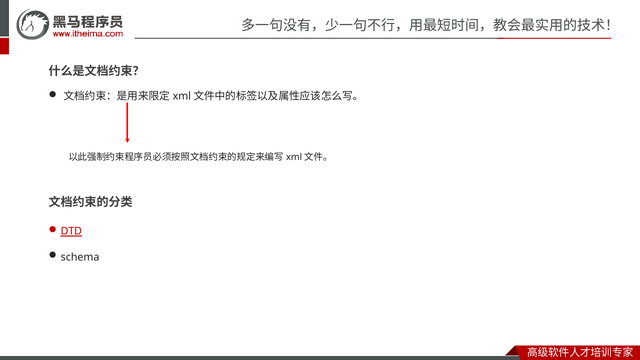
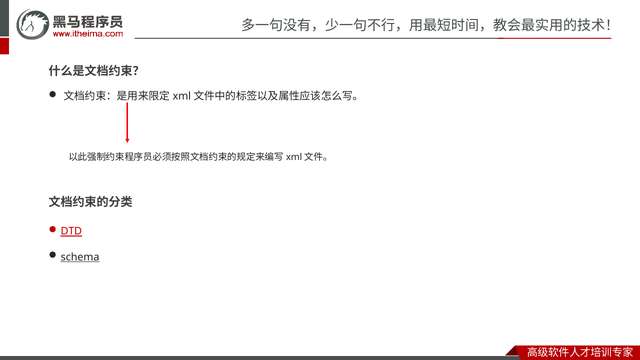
schema underline: none -> present (80, 257)
